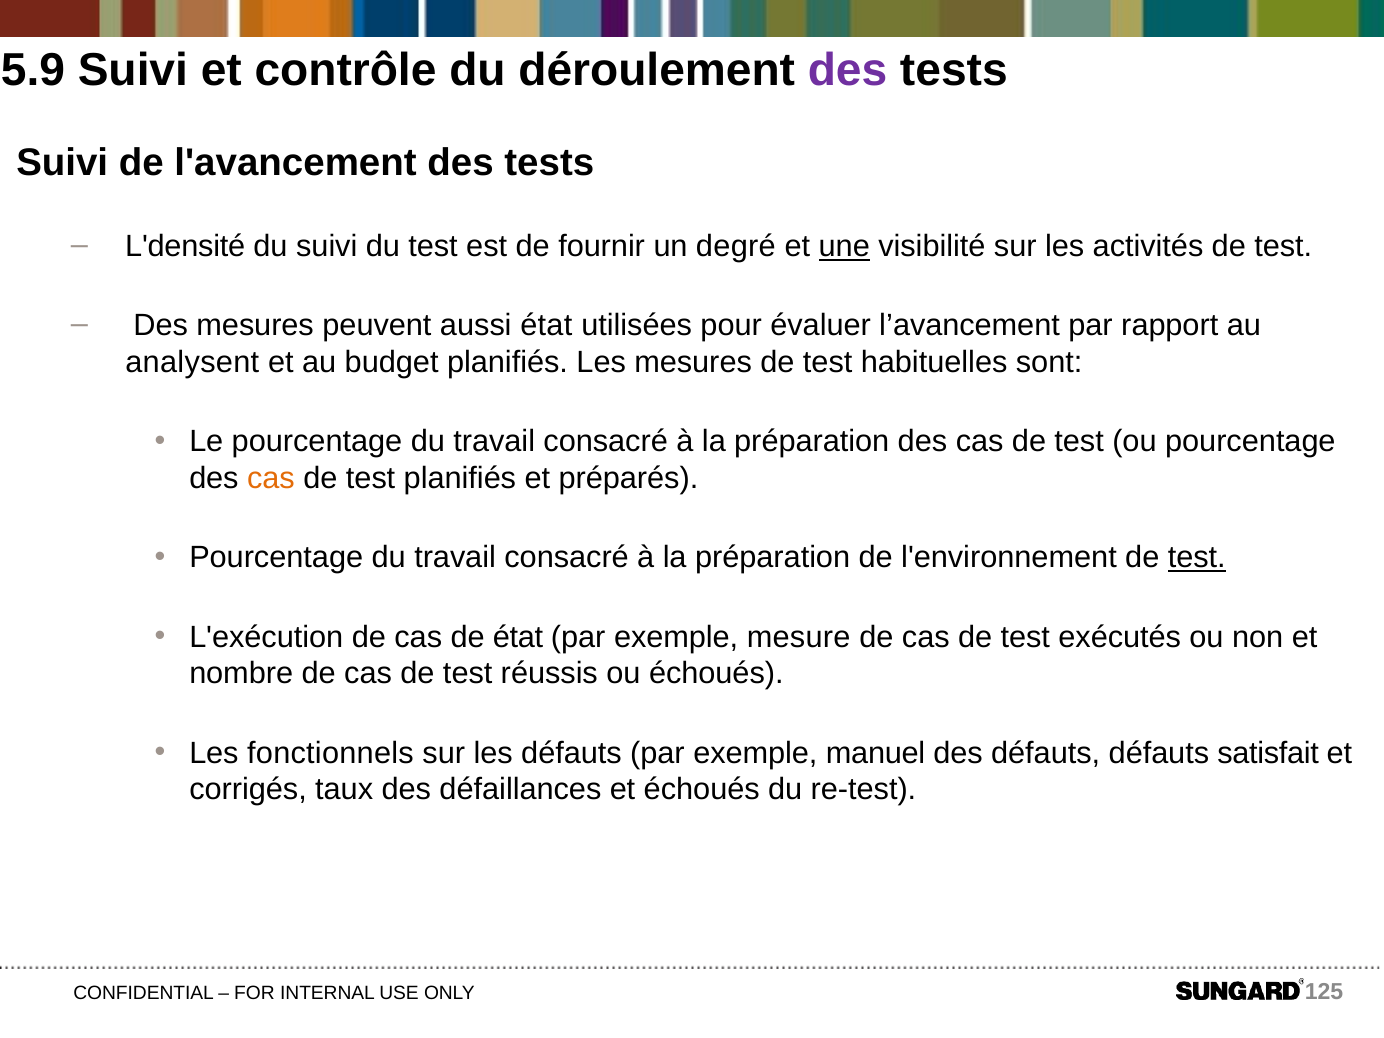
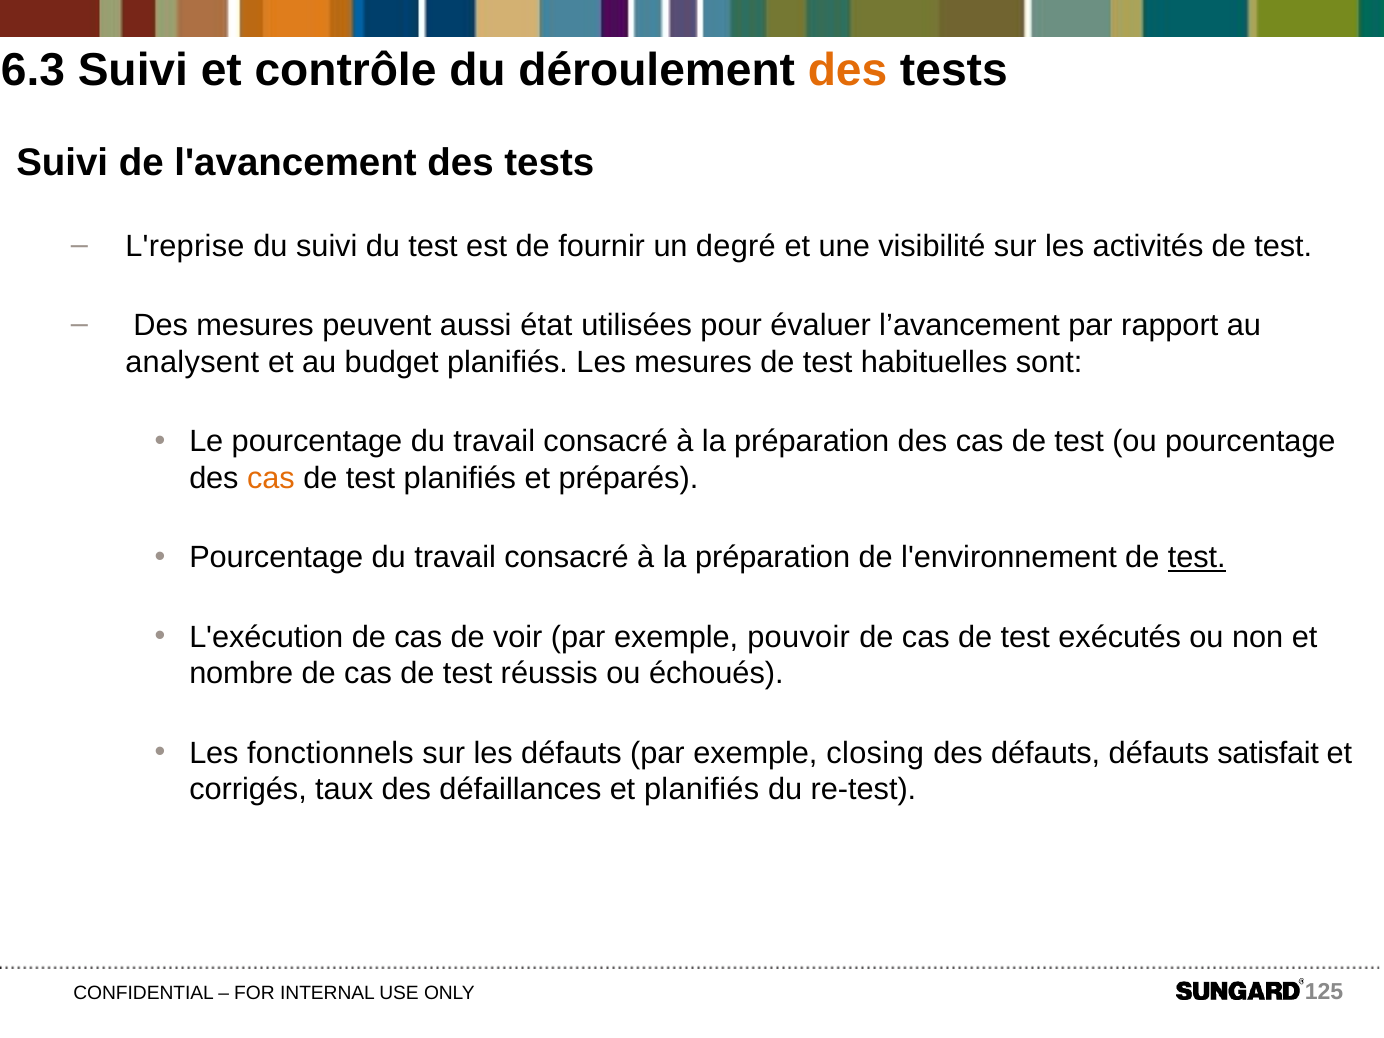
5.9: 5.9 -> 6.3 (33, 70)
des colour: purple -> orange (848, 70)
L'densité: L'densité -> L'reprise (185, 246)
une underline: present -> none (844, 246)
de état: état -> voir (518, 637)
mesure: mesure -> pouvoir (799, 637)
manuel: manuel -> closing (875, 753)
et échoués: échoués -> planifiés (702, 790)
